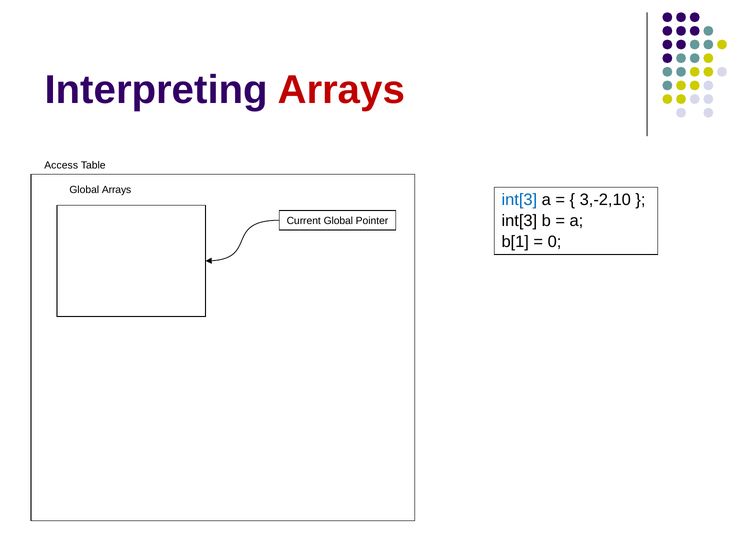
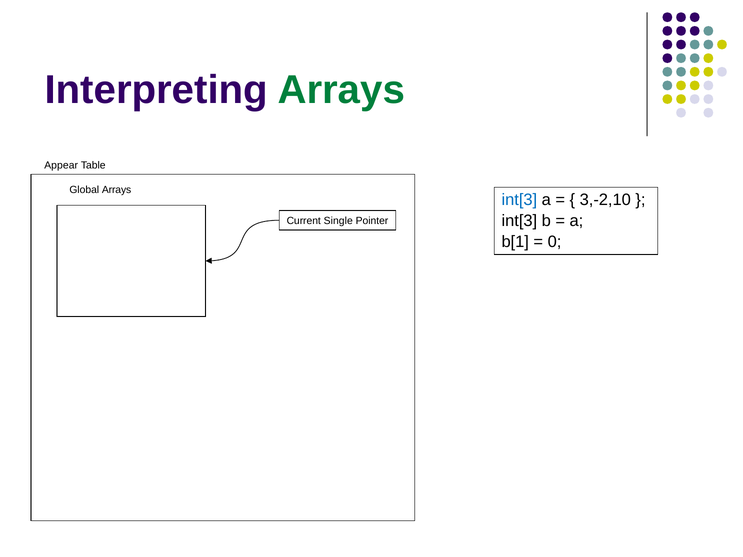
Arrays colour: red -> green (341, 90)
Access: Access -> Appear (61, 165)
Current Global: Global -> Single (338, 221)
